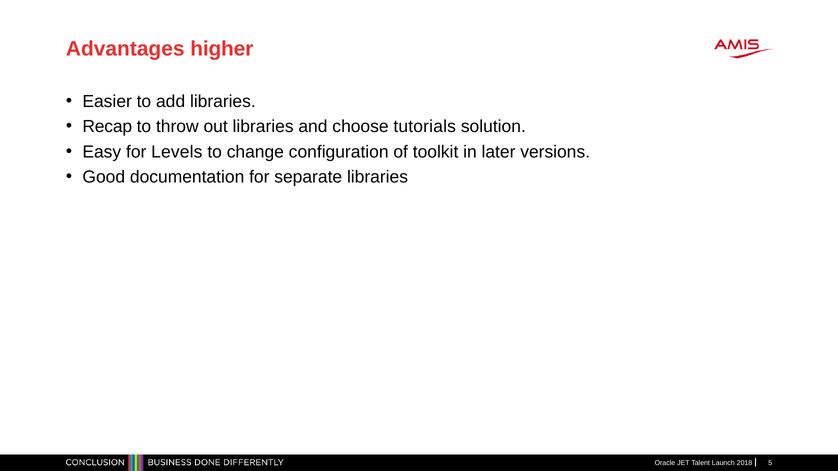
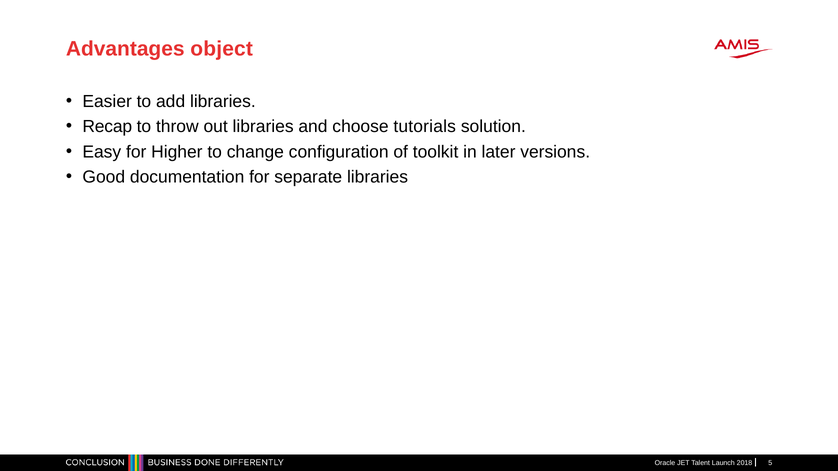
higher: higher -> object (222, 49)
Levels: Levels -> Higher (177, 152)
